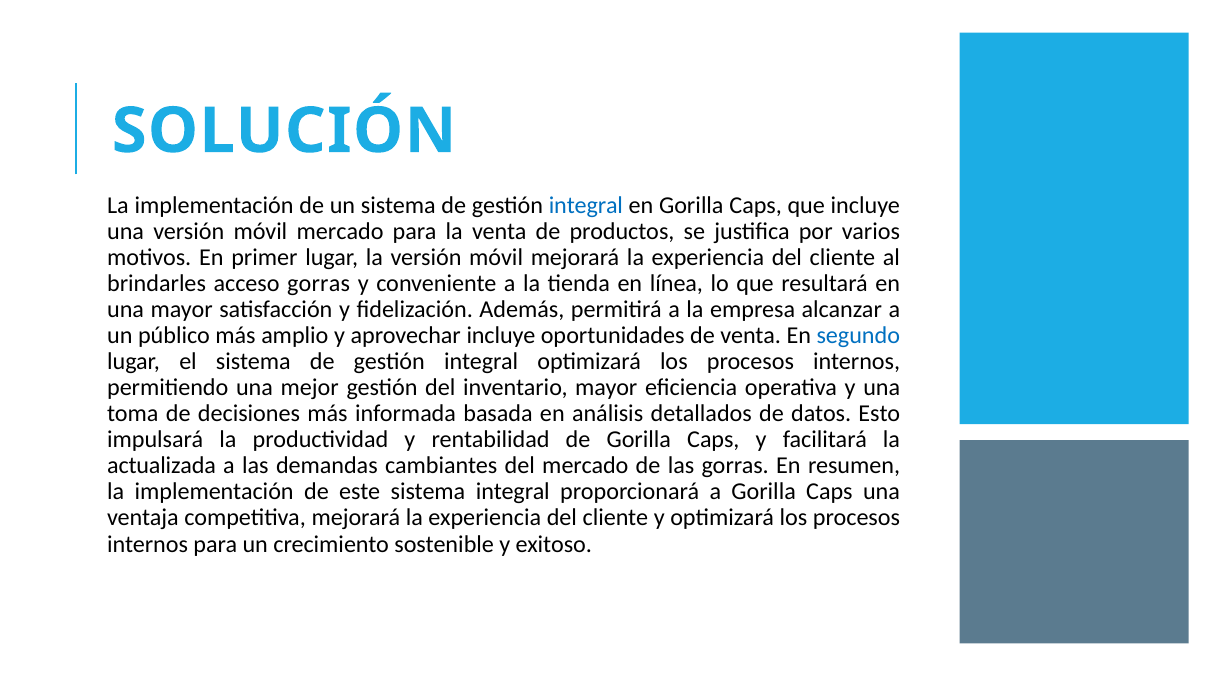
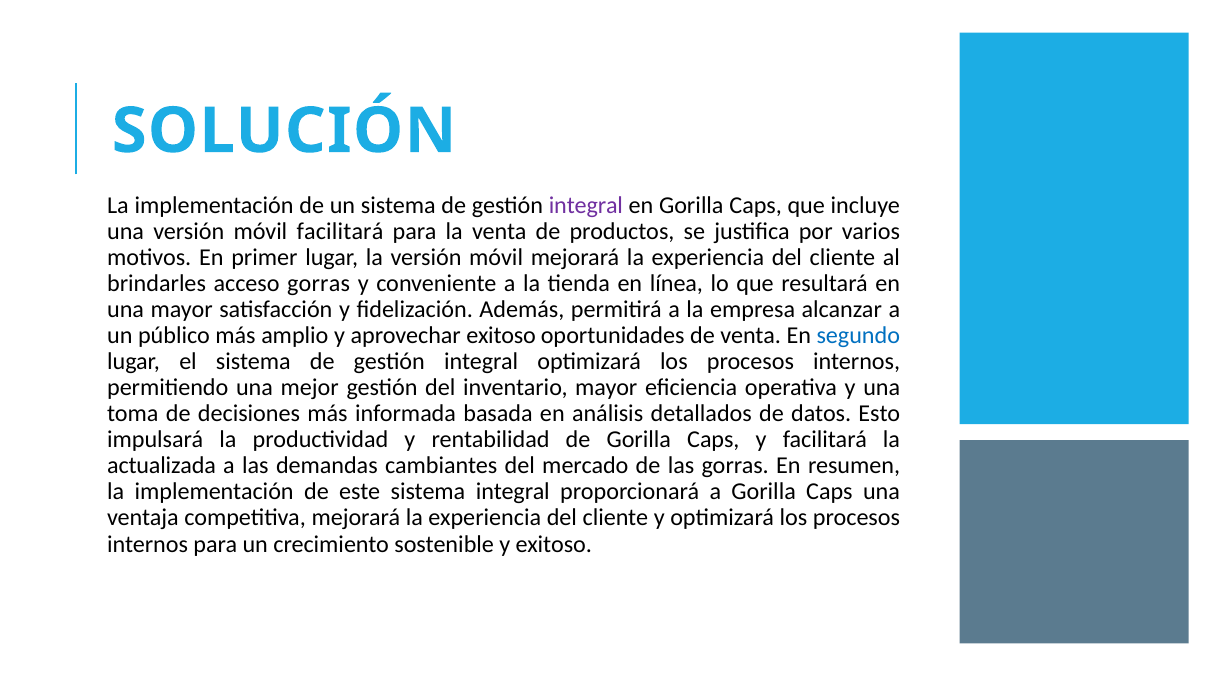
integral colour: blue -> purple (586, 205)
móvil mercado: mercado -> facilitará (340, 231)
aprovechar incluye: incluye -> exitoso (501, 335)
